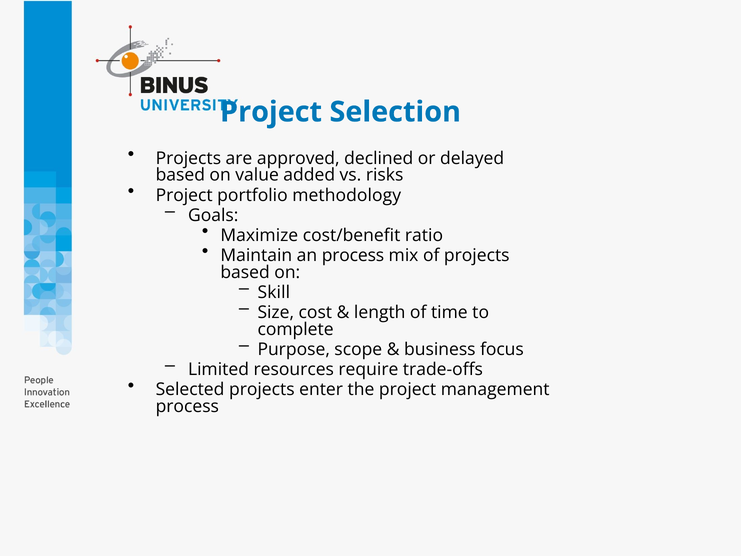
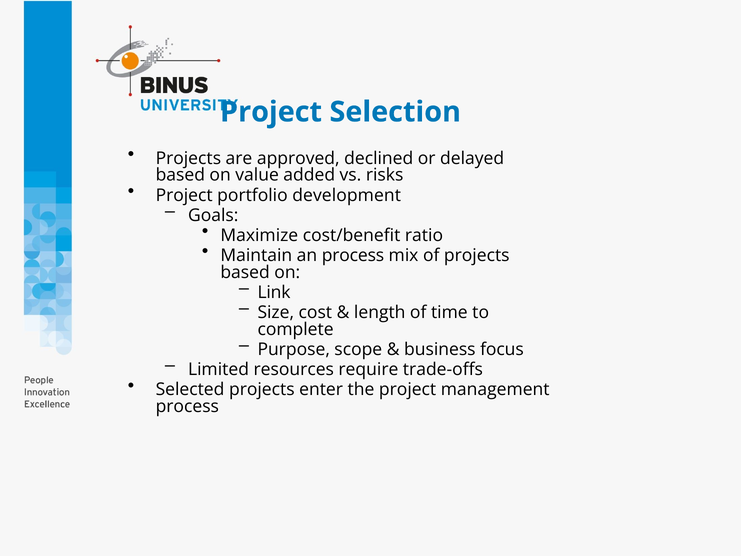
methodology: methodology -> development (347, 195)
Skill: Skill -> Link (274, 292)
